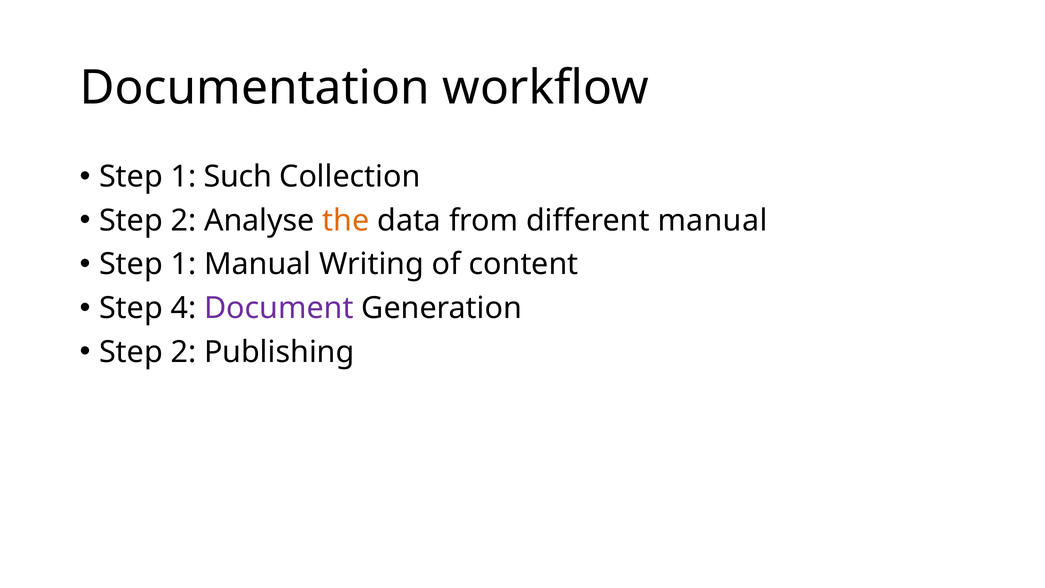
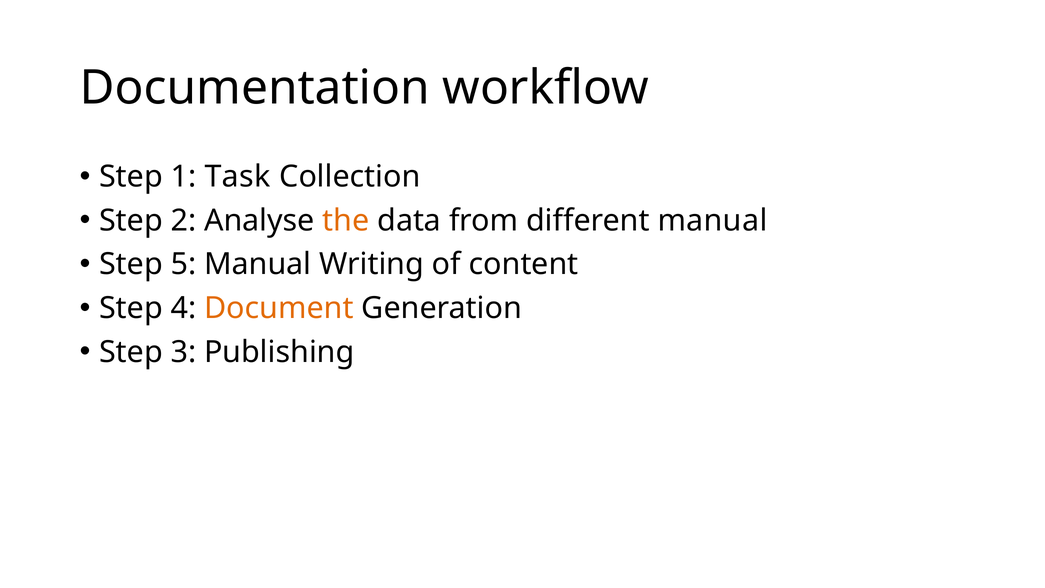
Such: Such -> Task (238, 177)
1: 1 -> 5 (183, 264)
Document colour: purple -> orange (279, 308)
2: 2 -> 3 (183, 352)
